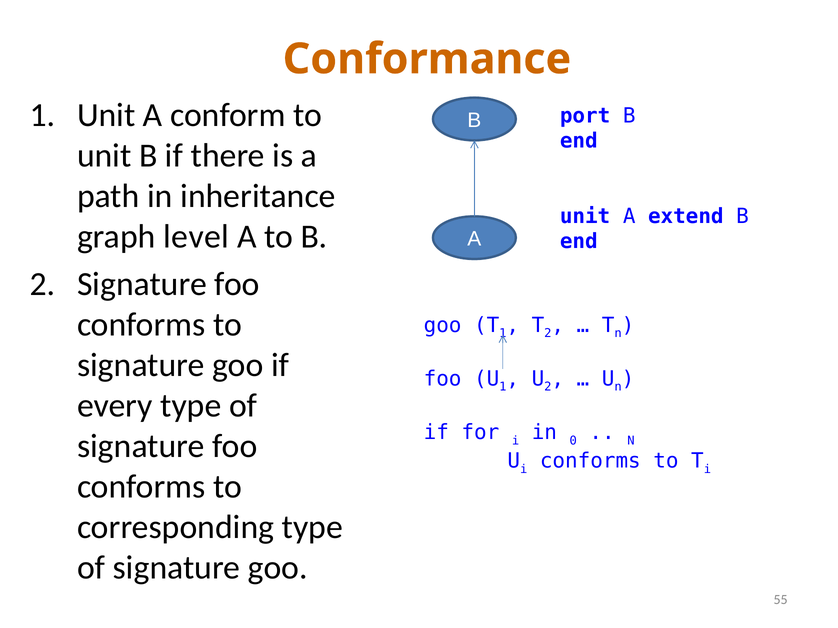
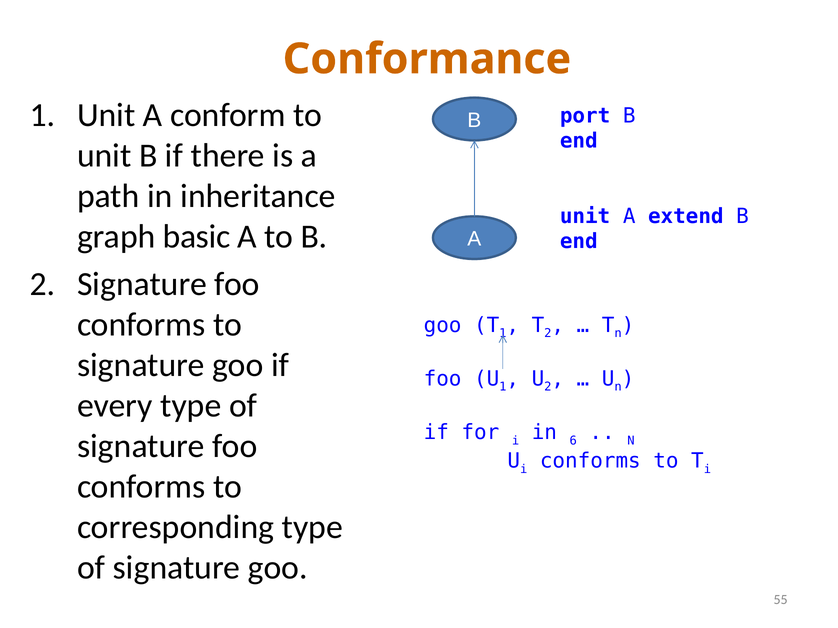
level: level -> basic (196, 237)
0: 0 -> 6 (573, 441)
